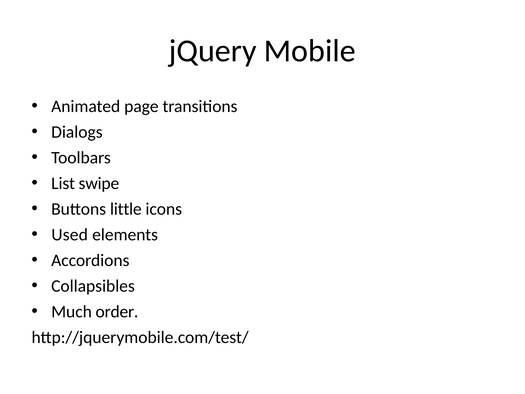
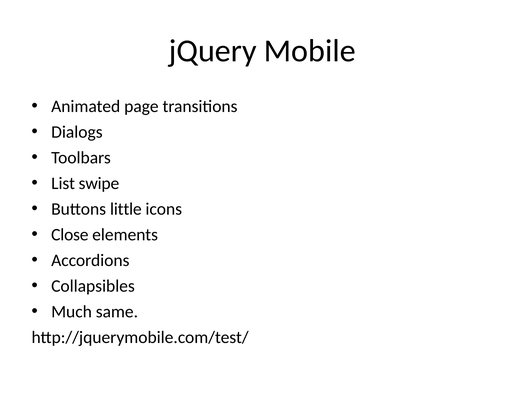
Used: Used -> Close (70, 235)
order: order -> same (117, 312)
